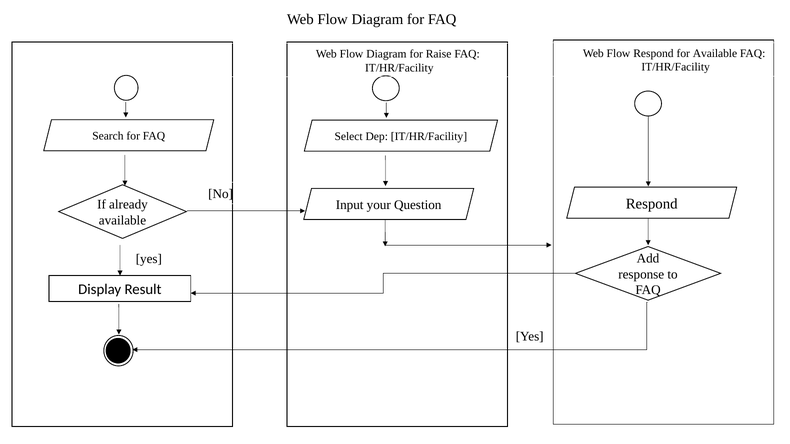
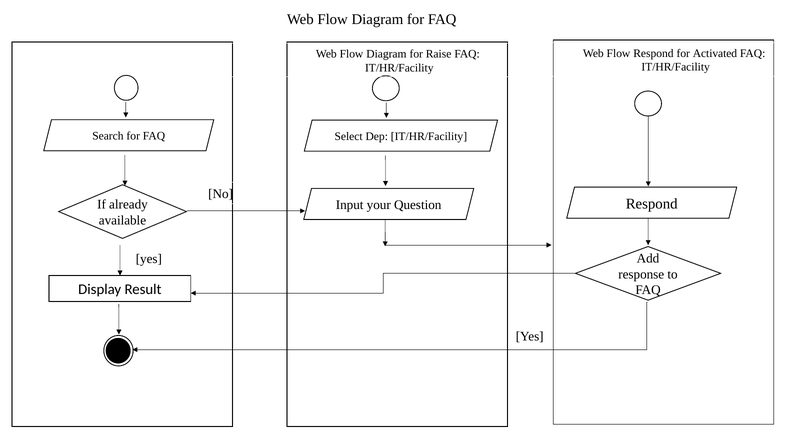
for Available: Available -> Activated (715, 53)
